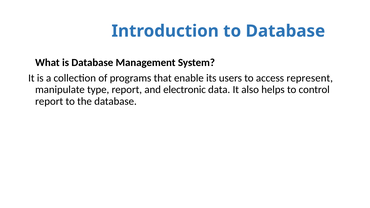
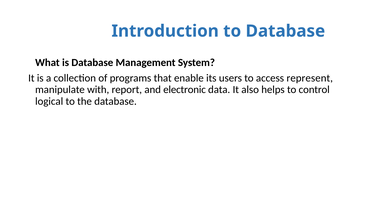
type: type -> with (98, 90)
report: report -> logical (49, 101)
